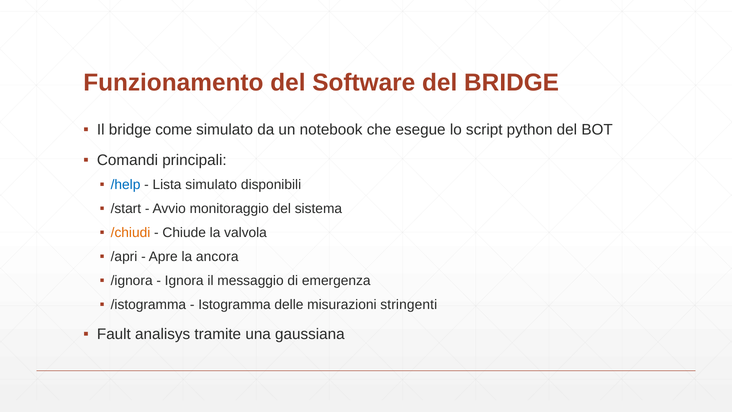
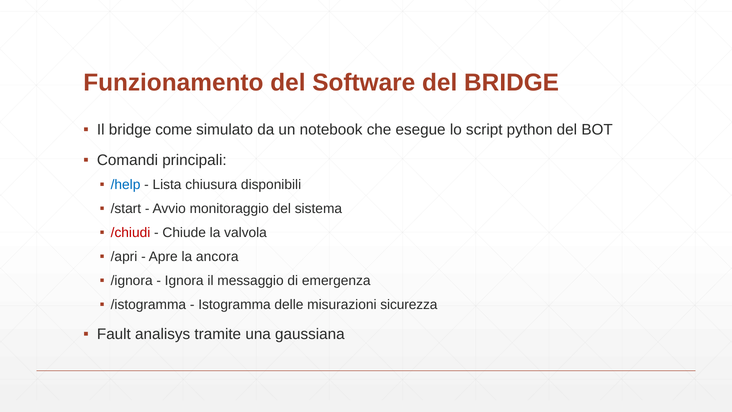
Lista simulato: simulato -> chiusura (211, 185)
/chiudi colour: orange -> red (131, 233)
stringenti: stringenti -> sicurezza (409, 305)
